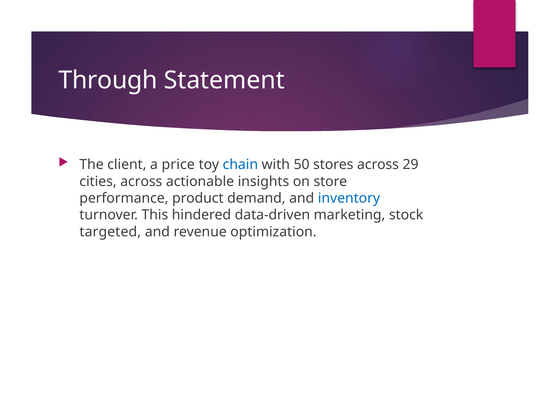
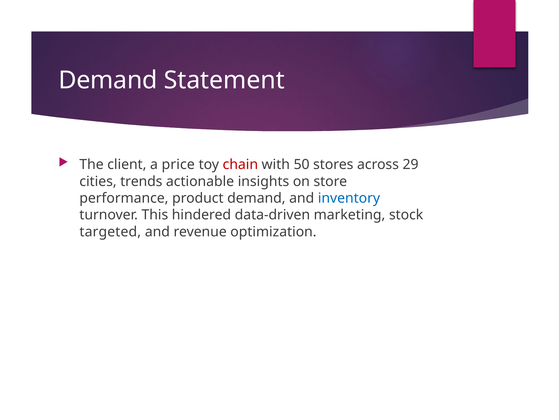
Through: Through -> Demand (108, 80)
chain colour: blue -> red (240, 164)
cities across: across -> trends (141, 181)
